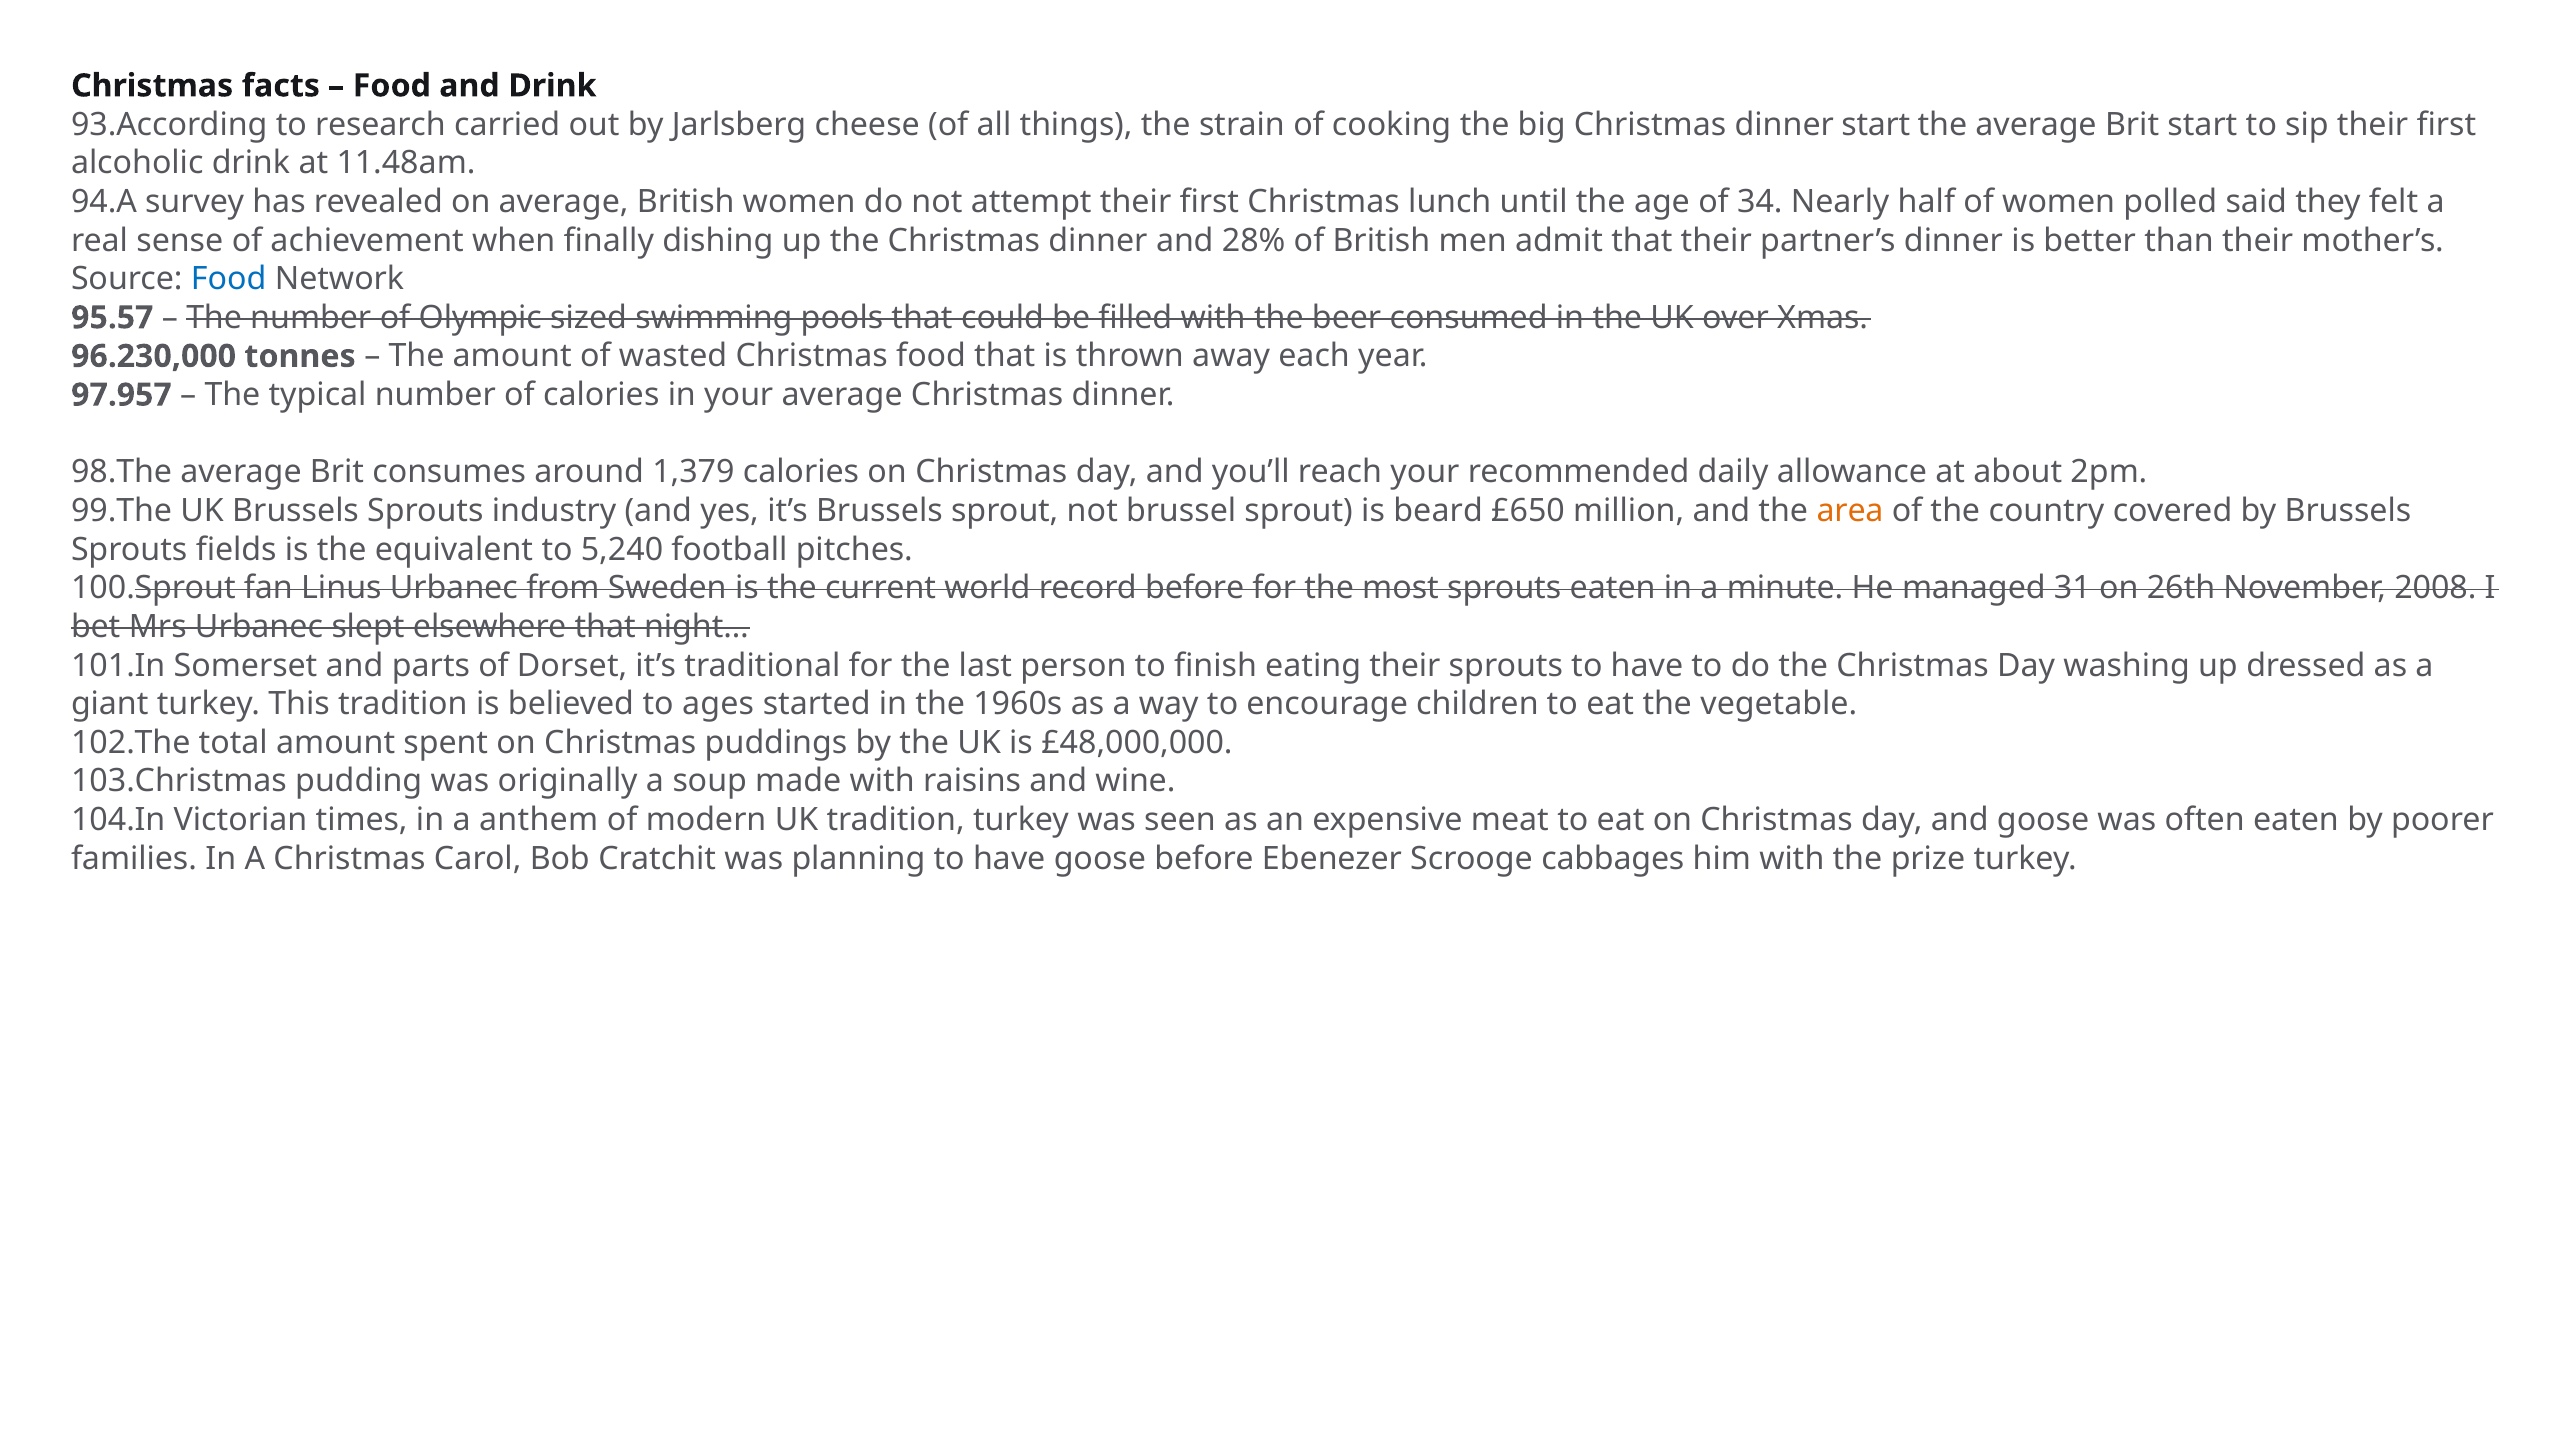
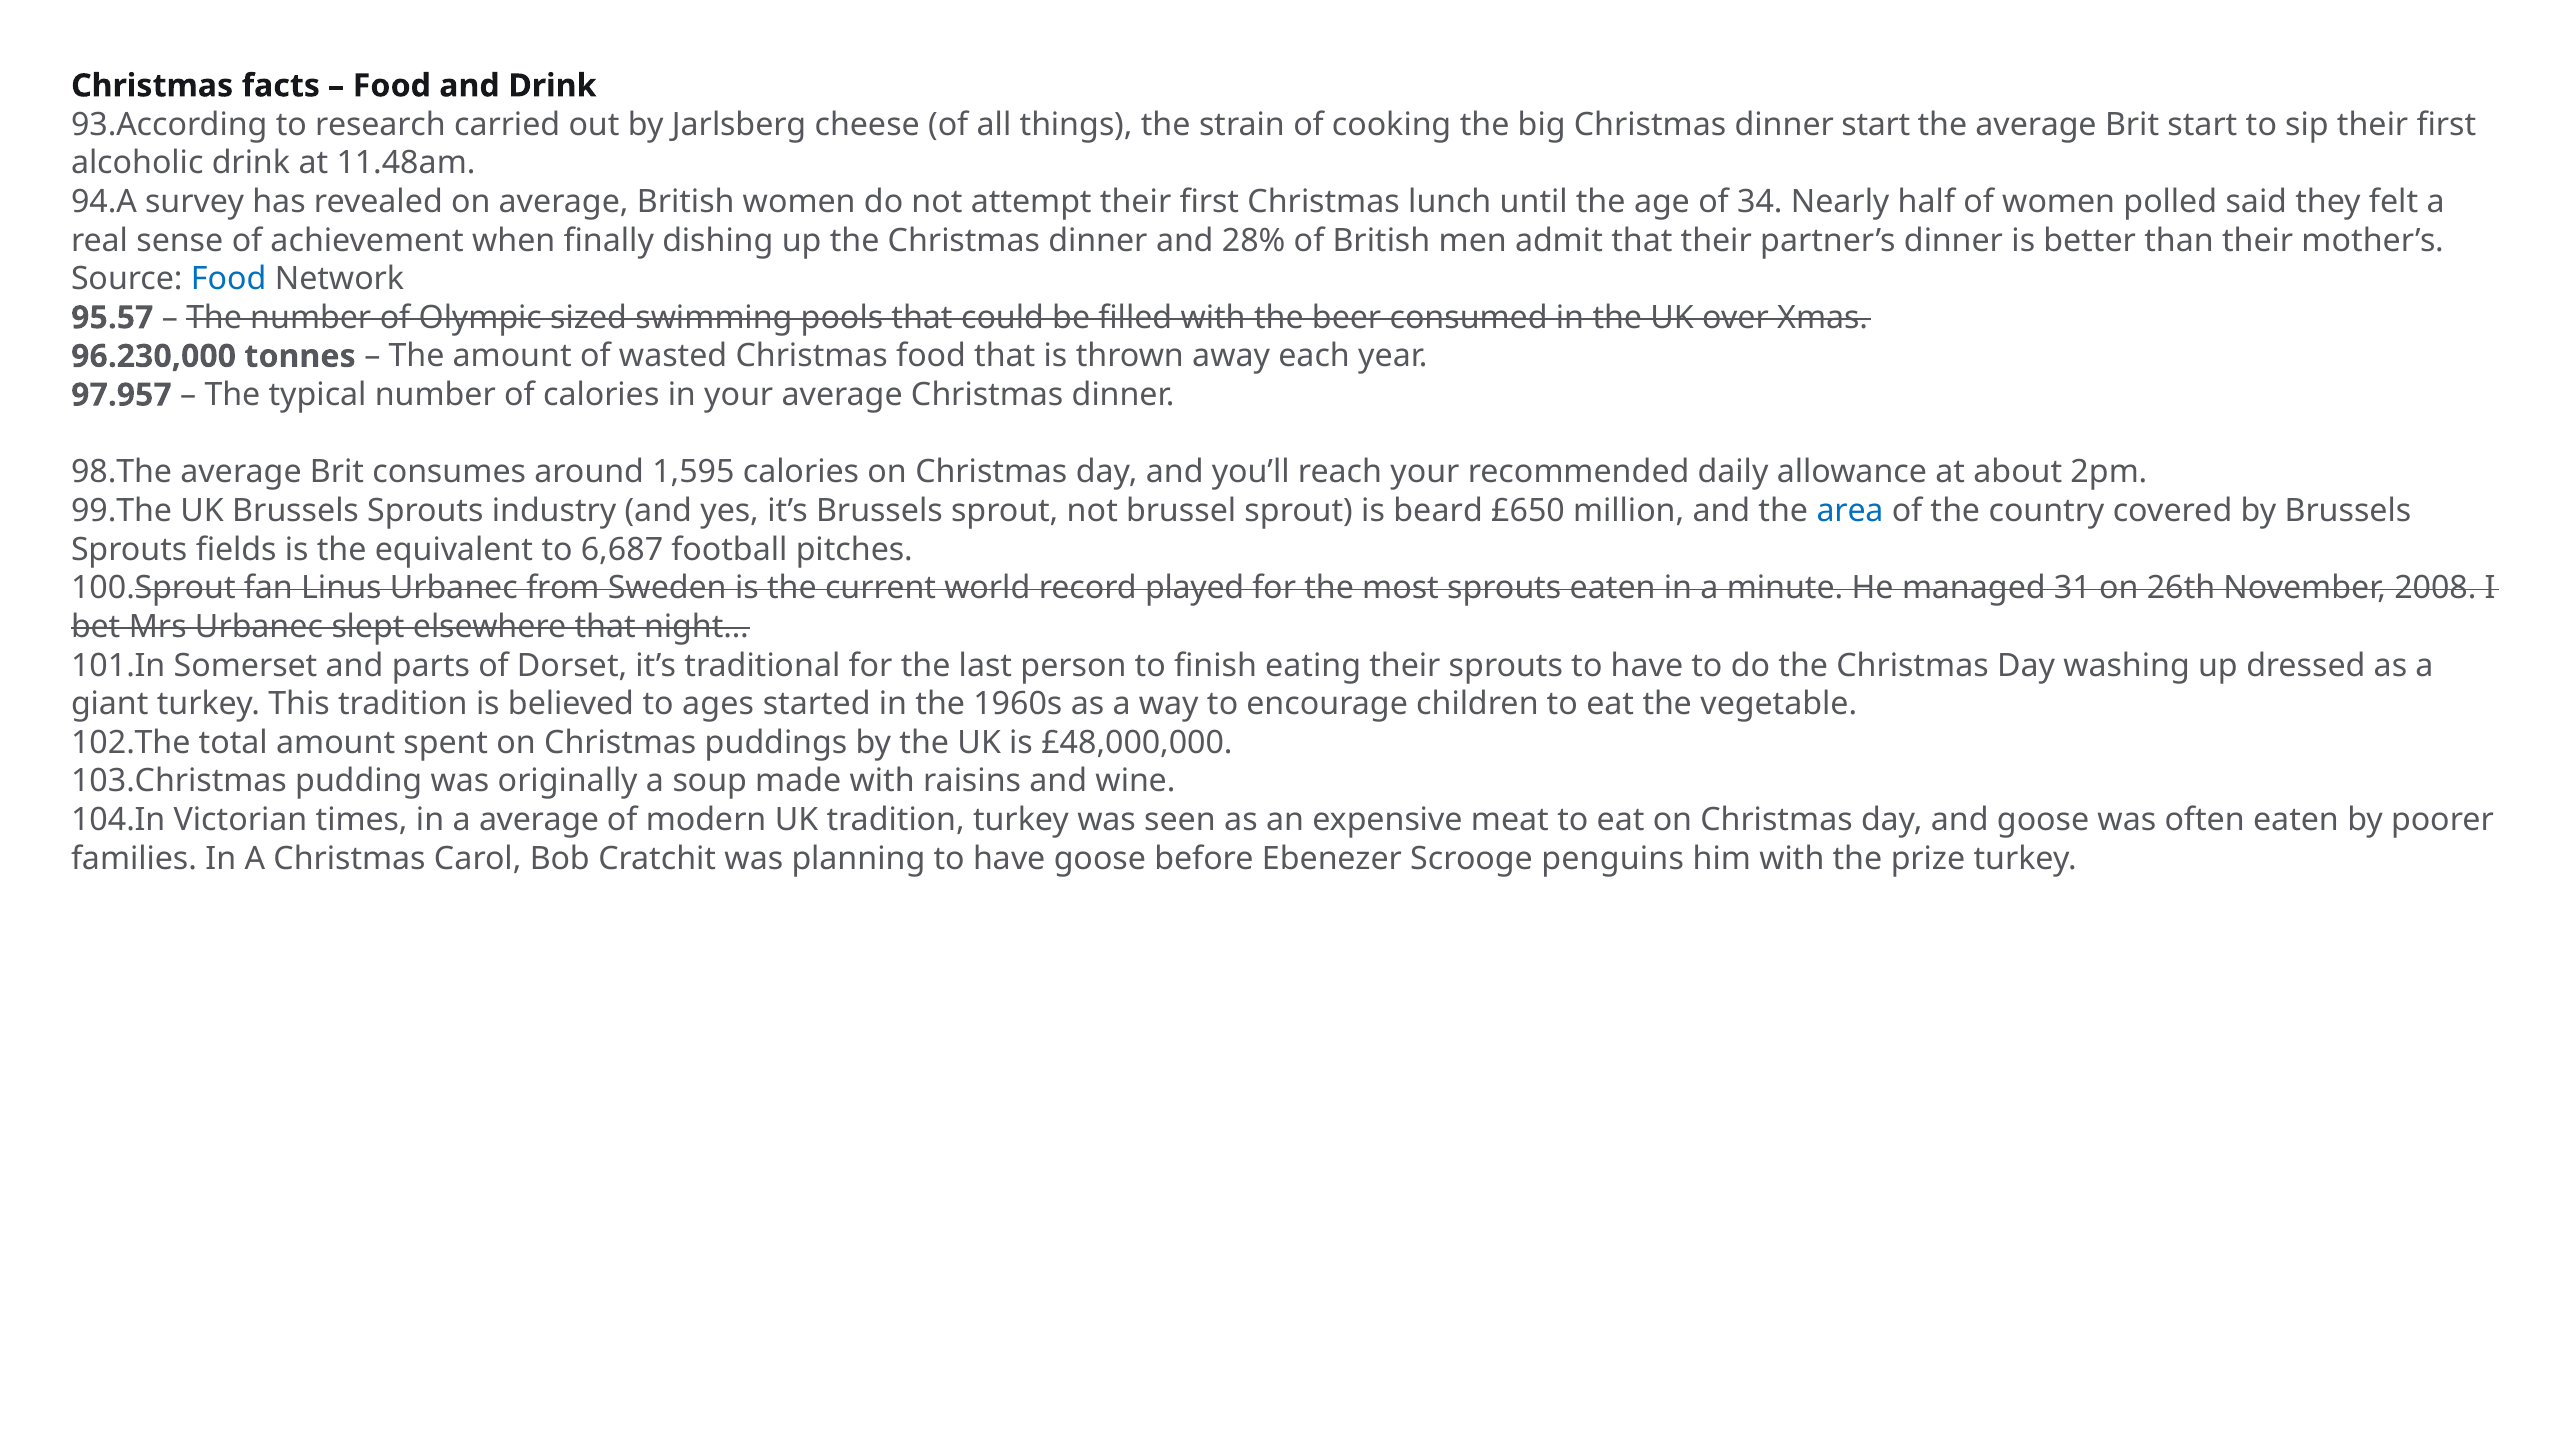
1,379: 1,379 -> 1,595 (693, 472)
area colour: orange -> blue (1850, 511)
5,240: 5,240 -> 6,687 (622, 550)
record before: before -> played (1195, 588)
a anthem: anthem -> average (539, 820)
cabbages: cabbages -> penguins (1613, 859)
